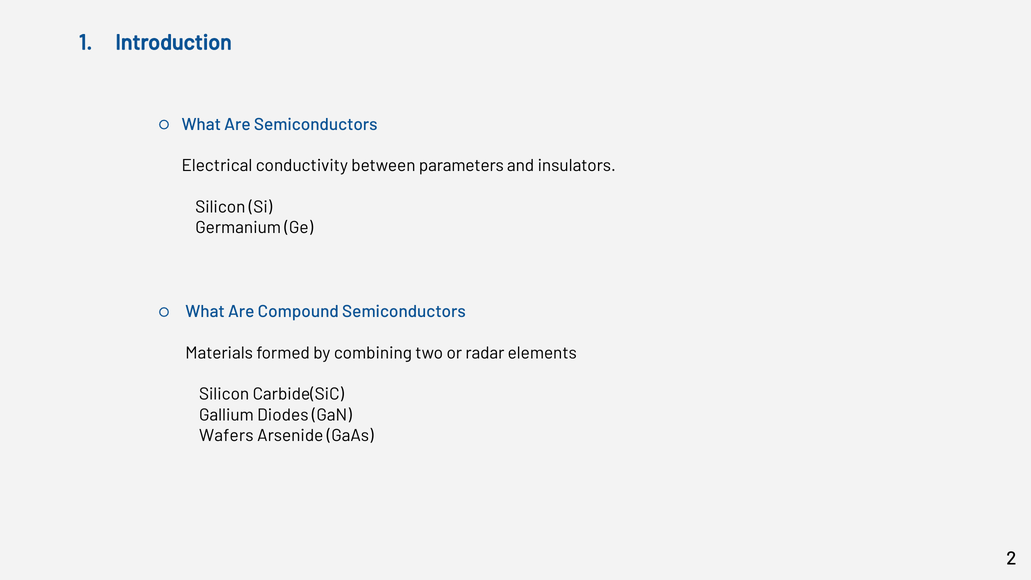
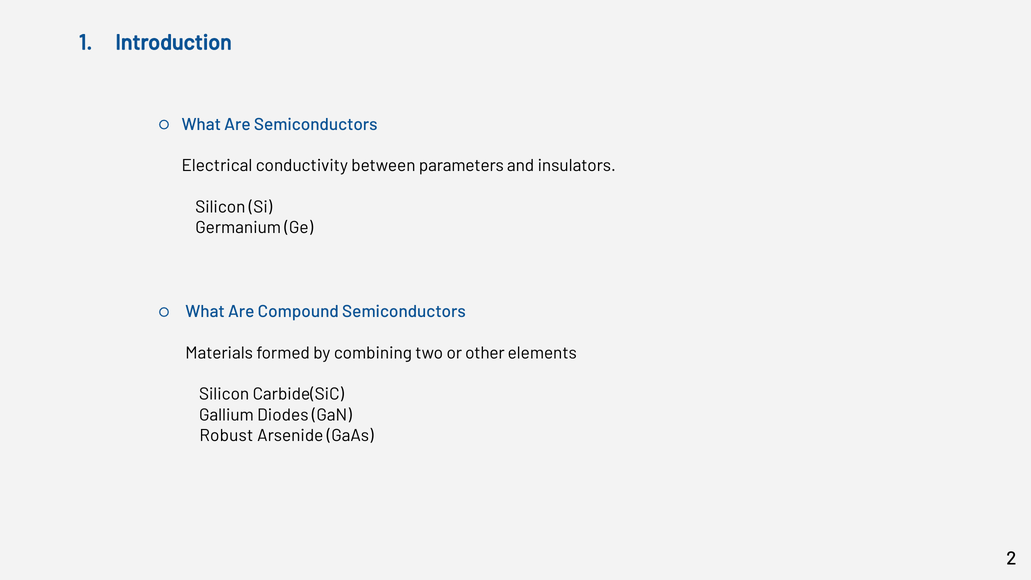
radar: radar -> other (485, 353)
Wafers: Wafers -> Robust (226, 436)
